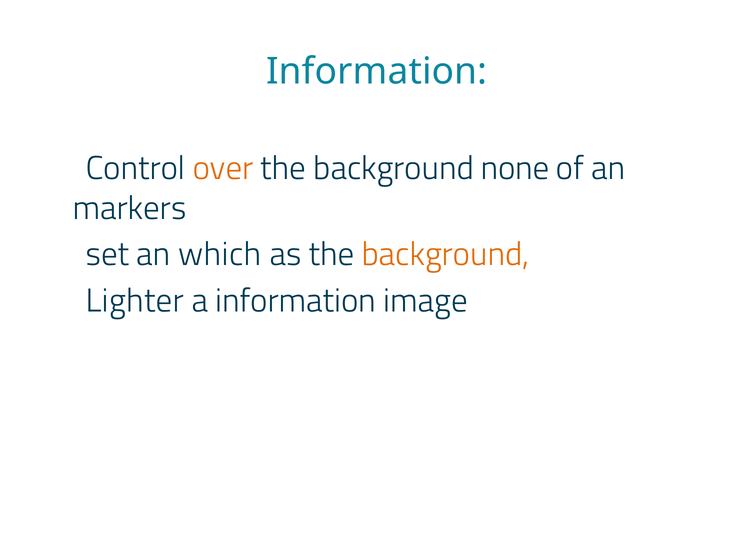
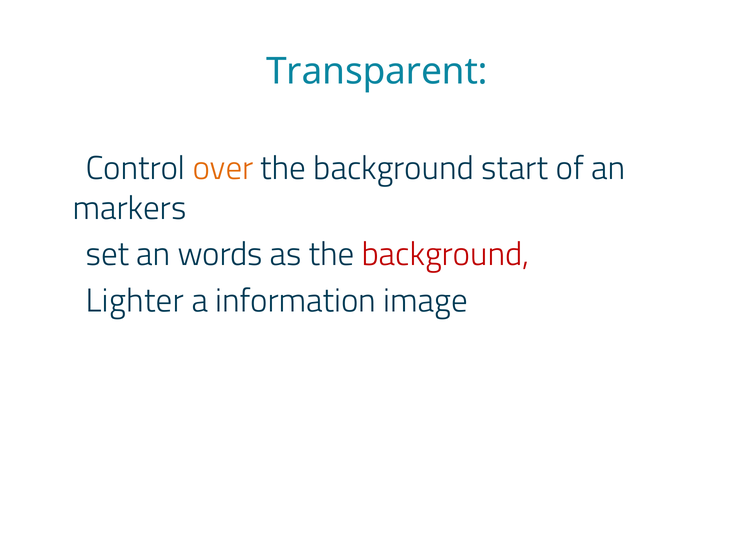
Information: Information -> Transparent (377, 71)
none: none -> start (515, 168)
which: which -> words (220, 255)
background colour: orange -> red (446, 255)
